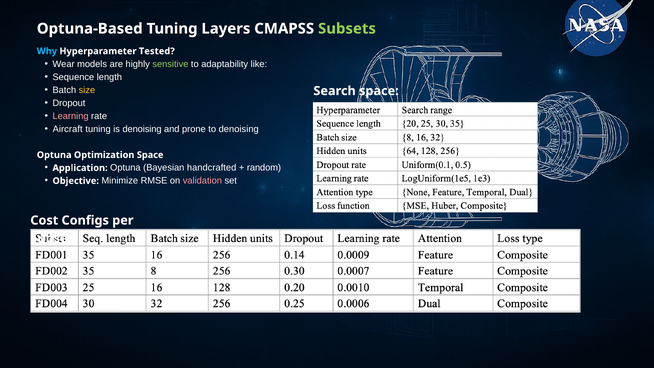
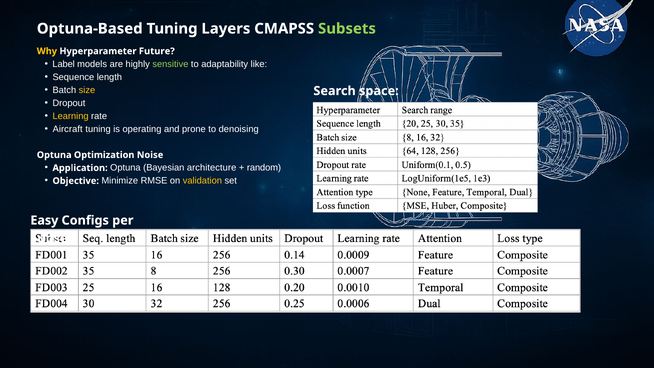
Why colour: light blue -> yellow (47, 51)
Tested: Tested -> Future (157, 51)
Wear: Wear -> Label (64, 64)
Learning colour: pink -> yellow (71, 116)
is denoising: denoising -> operating (142, 129)
Optimization Space: Space -> Noise (150, 155)
handcrafted: handcrafted -> architecture (212, 168)
validation colour: pink -> yellow (202, 181)
Cost: Cost -> Easy (44, 220)
